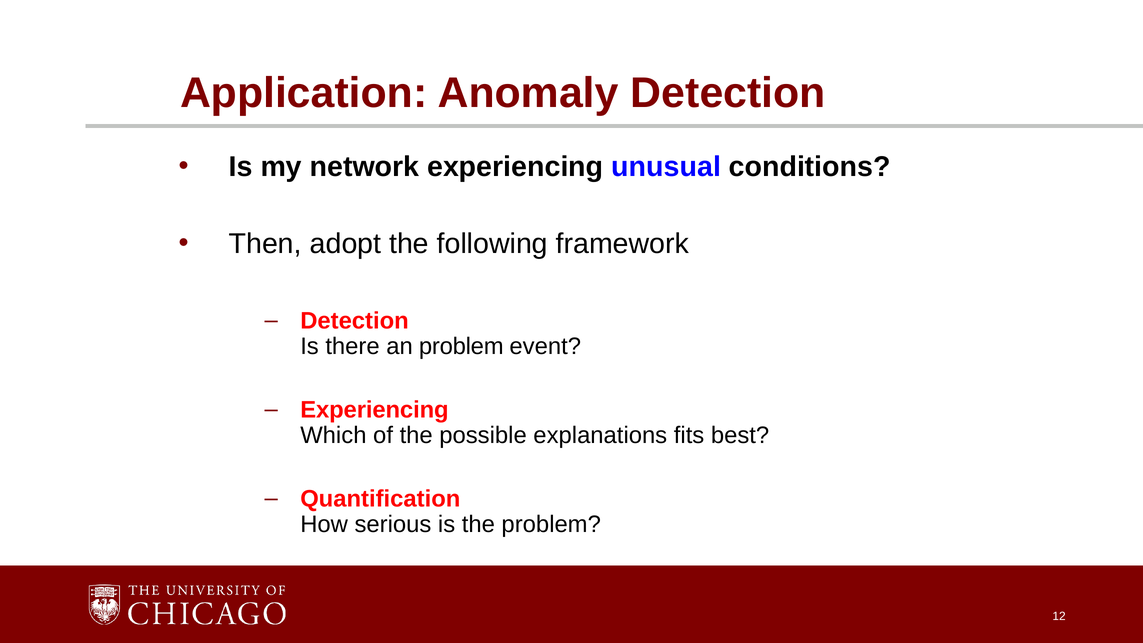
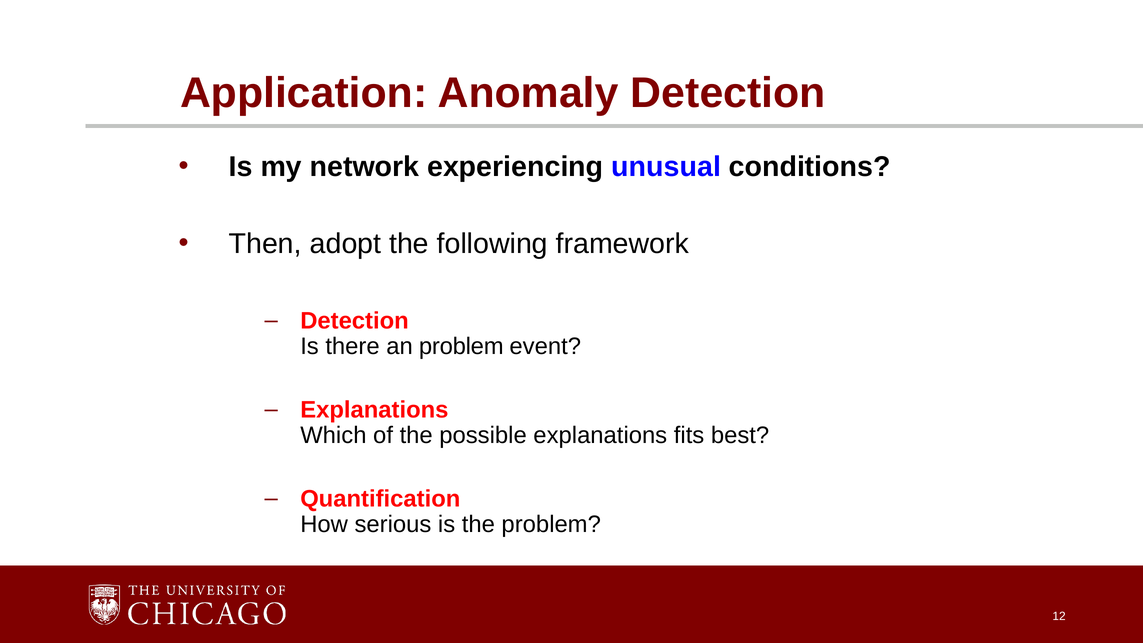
Experiencing: Experiencing -> Explanations (374, 410)
